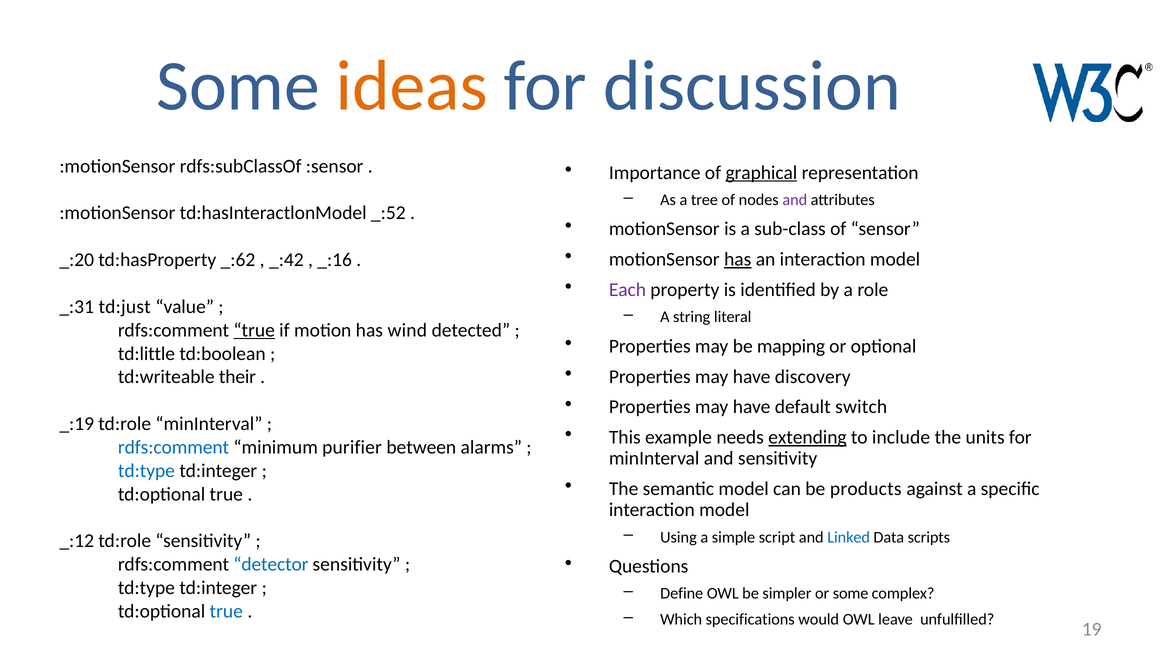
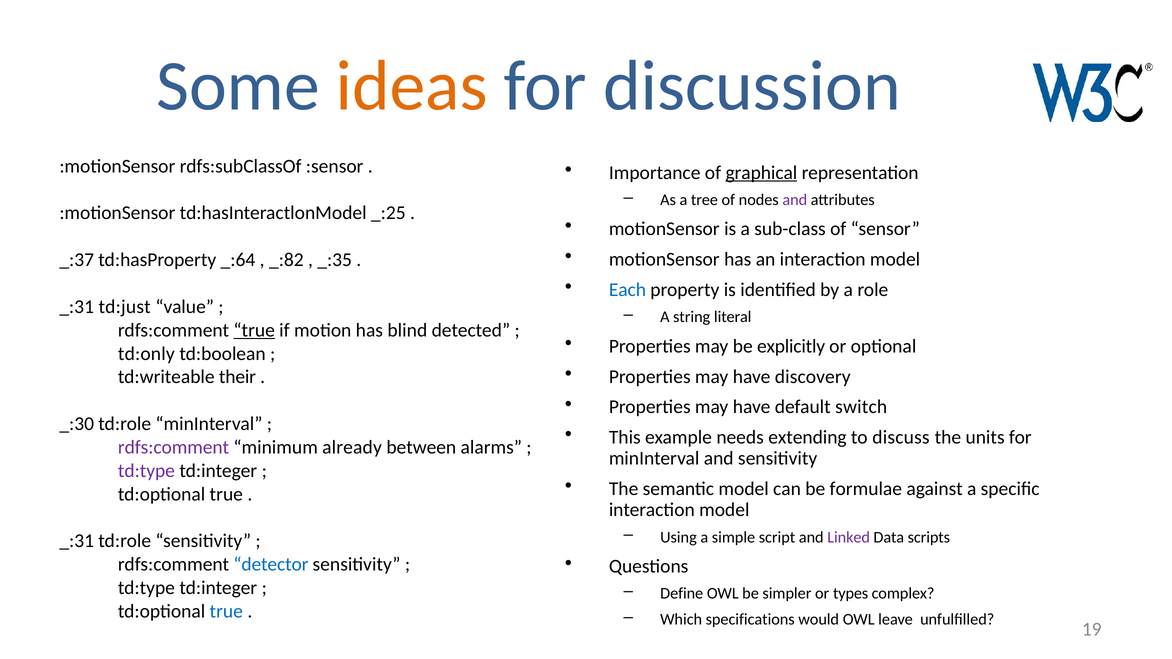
_:52: _:52 -> _:25 (388, 213)
has underline: present -> none (738, 260)
_:20: _:20 -> _:37 (77, 260)
_:62: _:62 -> _:64 (238, 260)
_:42: _:42 -> _:82 (286, 260)
_:16: _:16 -> _:35 (335, 260)
Each colour: purple -> blue (627, 290)
wind: wind -> blind (407, 330)
mapping: mapping -> explicitly (791, 346)
td:little: td:little -> td:only (146, 354)
_:19: _:19 -> _:30 (77, 424)
extending underline: present -> none (807, 438)
include: include -> discuss (901, 438)
rdfs:comment colour: blue -> purple (174, 448)
purifier: purifier -> already (352, 448)
td:type colour: blue -> purple (146, 471)
products: products -> formulae (866, 489)
Linked colour: blue -> purple (849, 537)
_:12: _:12 -> _:31 (77, 541)
or some: some -> types (851, 594)
